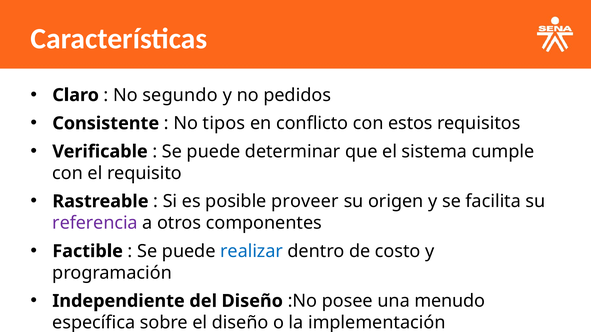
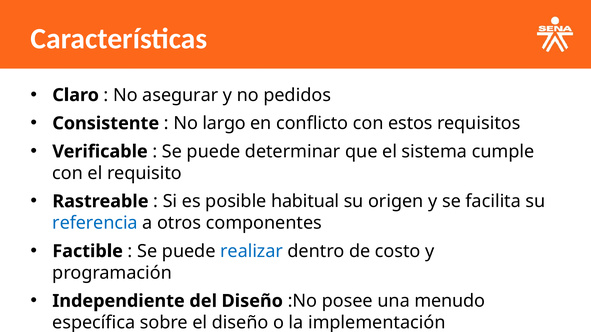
segundo: segundo -> asegurar (180, 95)
tipos: tipos -> largo (224, 123)
proveer: proveer -> habitual (305, 202)
referencia colour: purple -> blue (95, 223)
